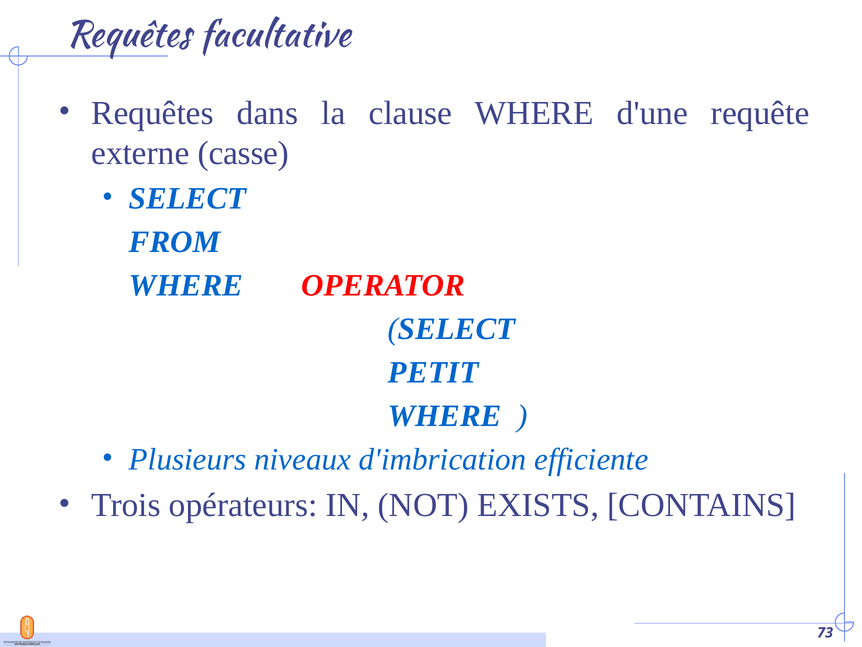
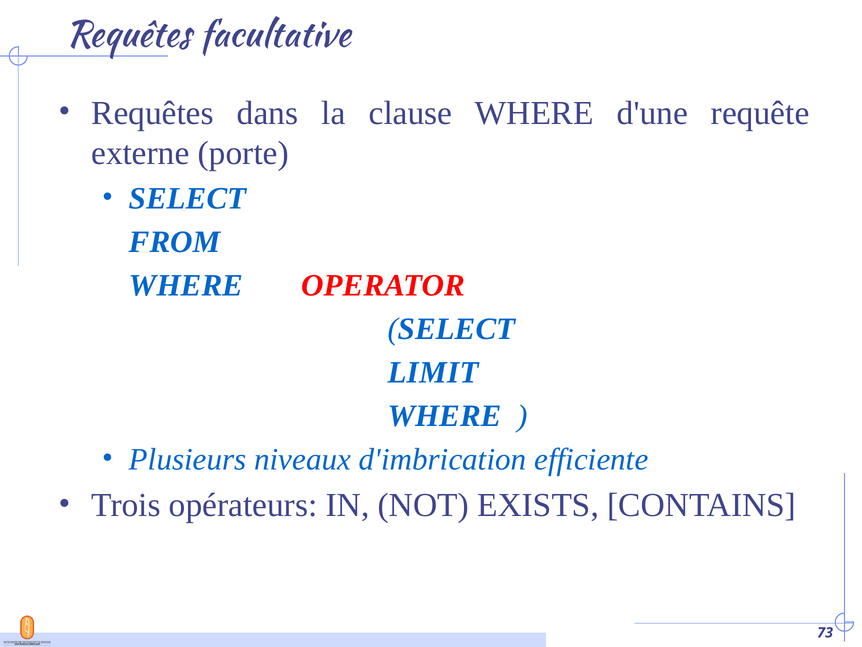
casse: casse -> porte (243, 153)
PETIT: PETIT -> LIMIT (433, 372)
